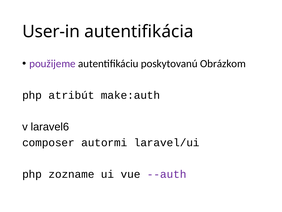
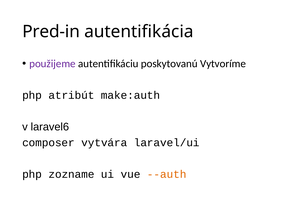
User-in: User-in -> Pred-in (51, 32)
Obrázkom: Obrázkom -> Vytvoríme (223, 64)
autormi: autormi -> vytvára (104, 142)
--auth colour: purple -> orange (167, 174)
